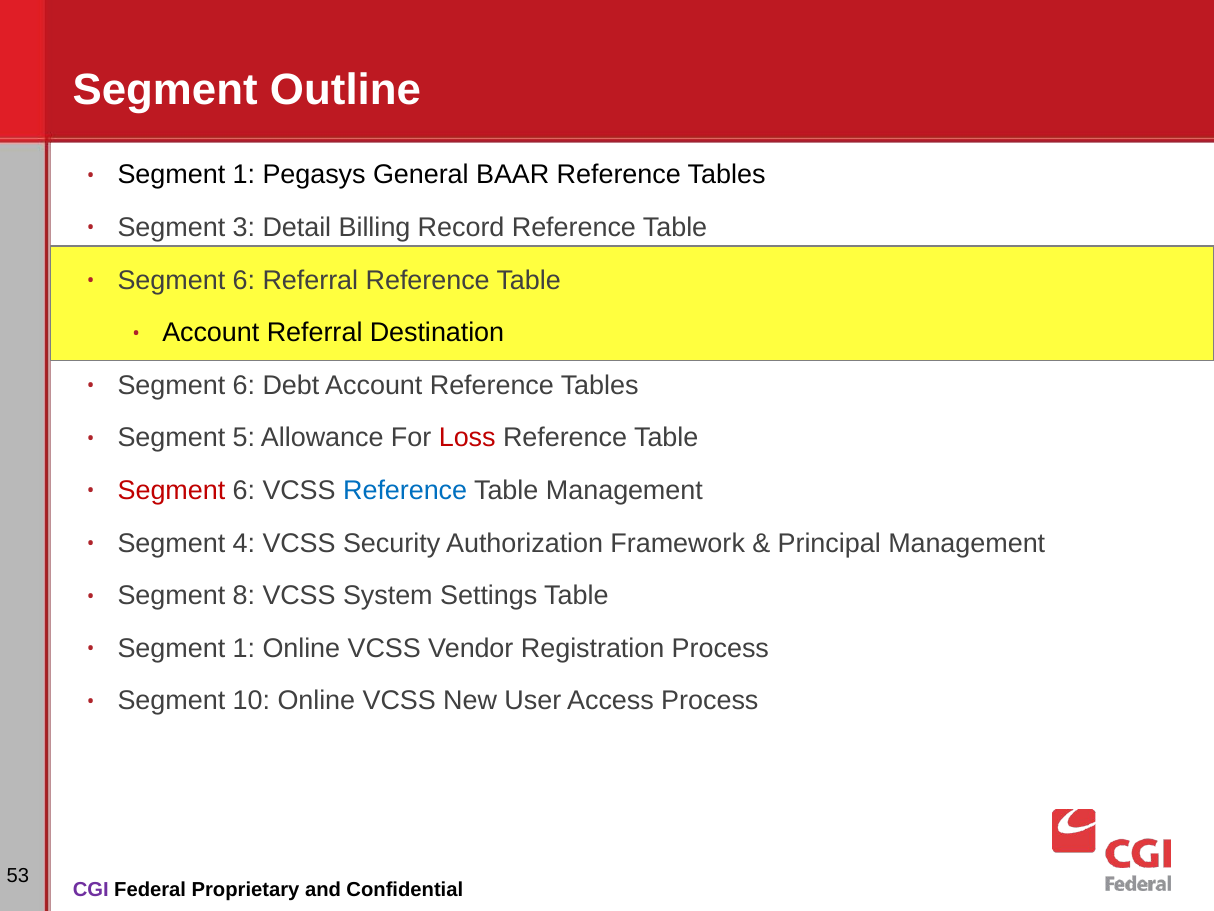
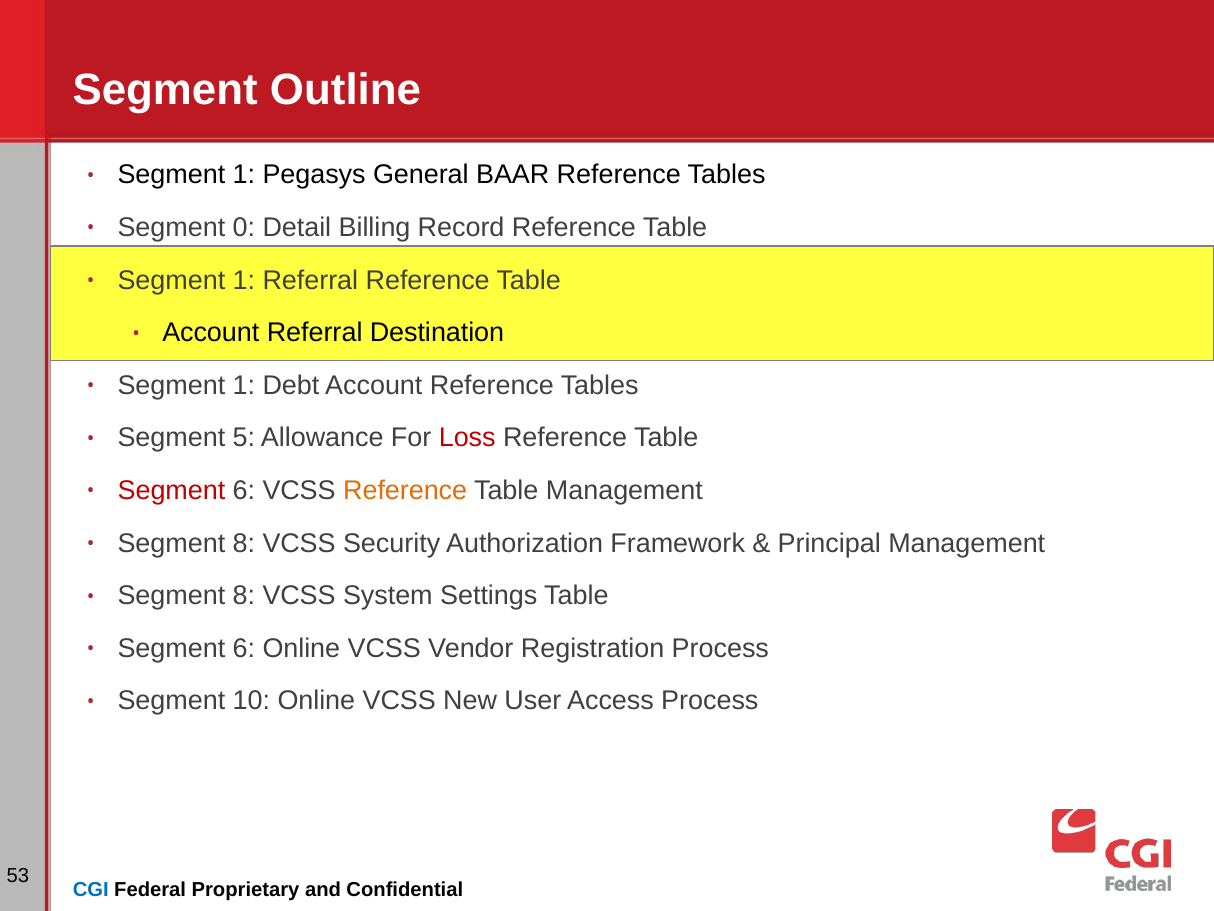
3: 3 -> 0 (244, 227)
6: 6 -> 1 (244, 280)
6: 6 -> 1 (244, 385)
Reference colour: blue -> orange (405, 490)
4: 4 -> 8 (244, 543)
1: 1 -> 6 (244, 648)
CGI colour: purple -> blue (91, 890)
